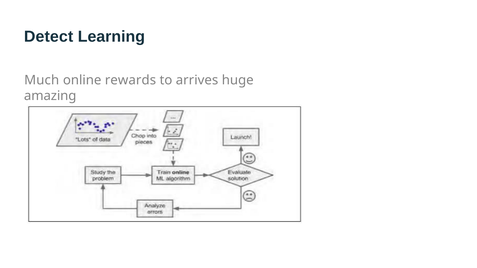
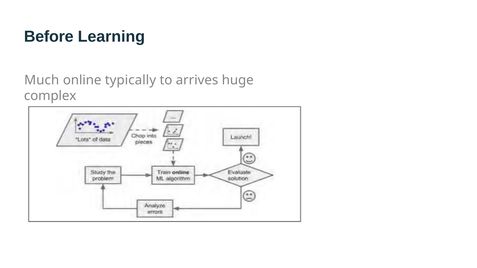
Detect: Detect -> Before (49, 37)
rewards: rewards -> typically (130, 80)
amazing: amazing -> complex (50, 96)
